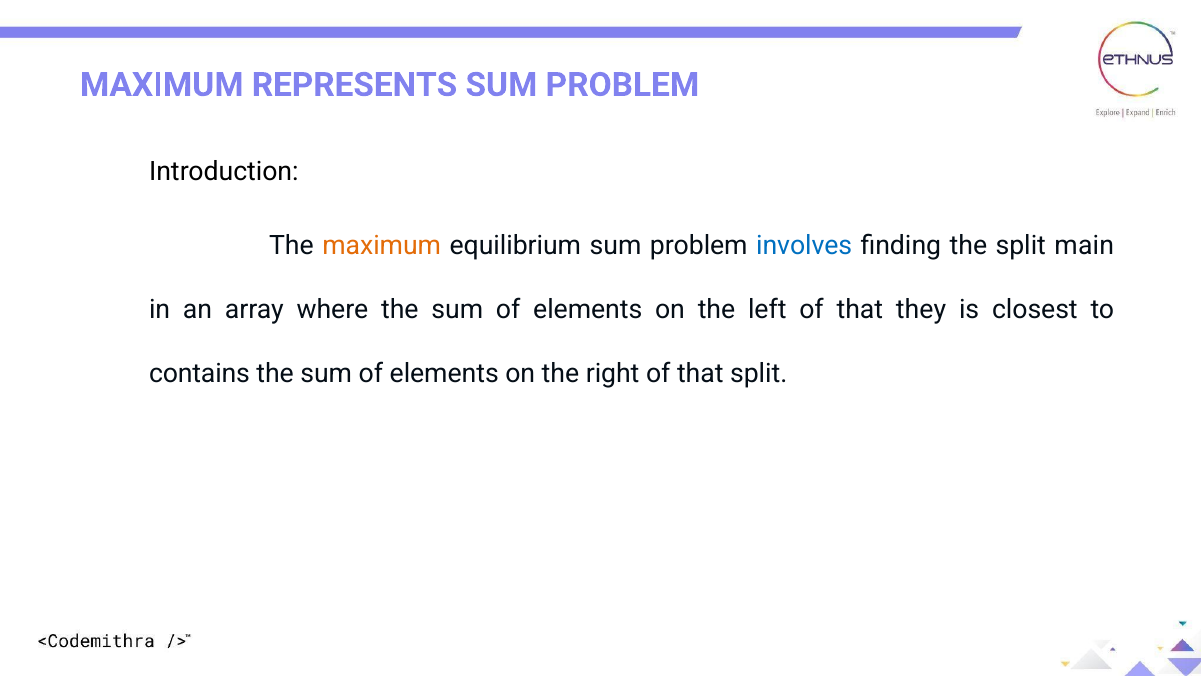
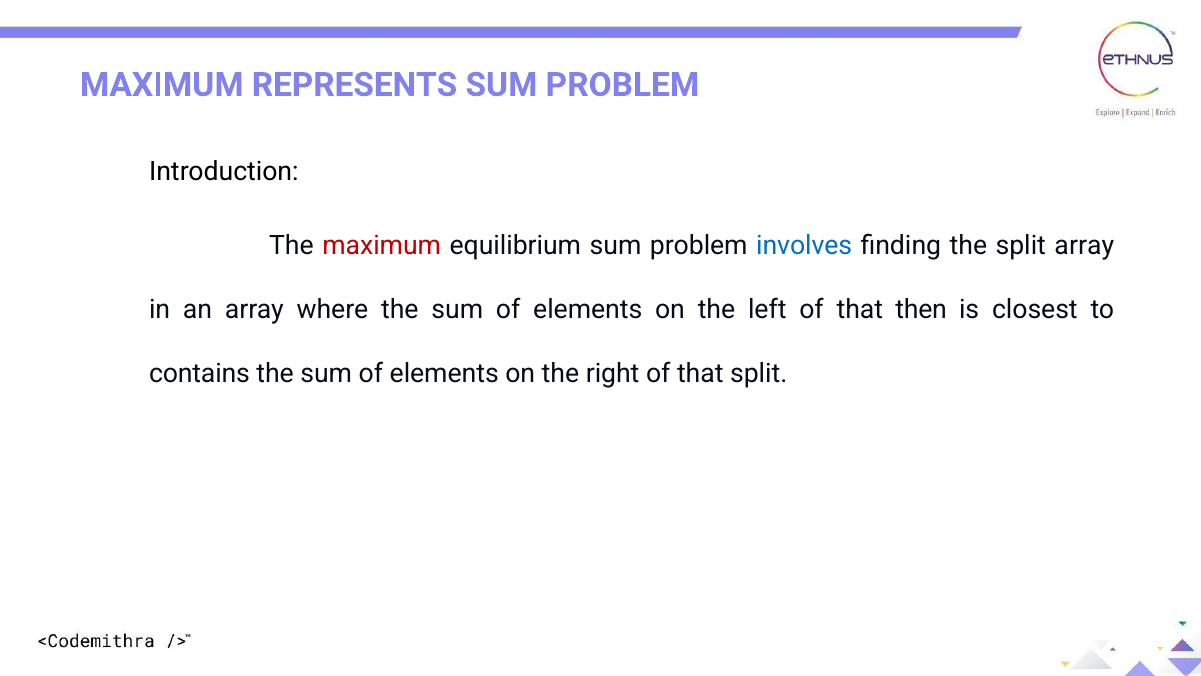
maximum colour: orange -> red (382, 246)
split main: main -> array (1084, 246)
they: they -> then (921, 310)
